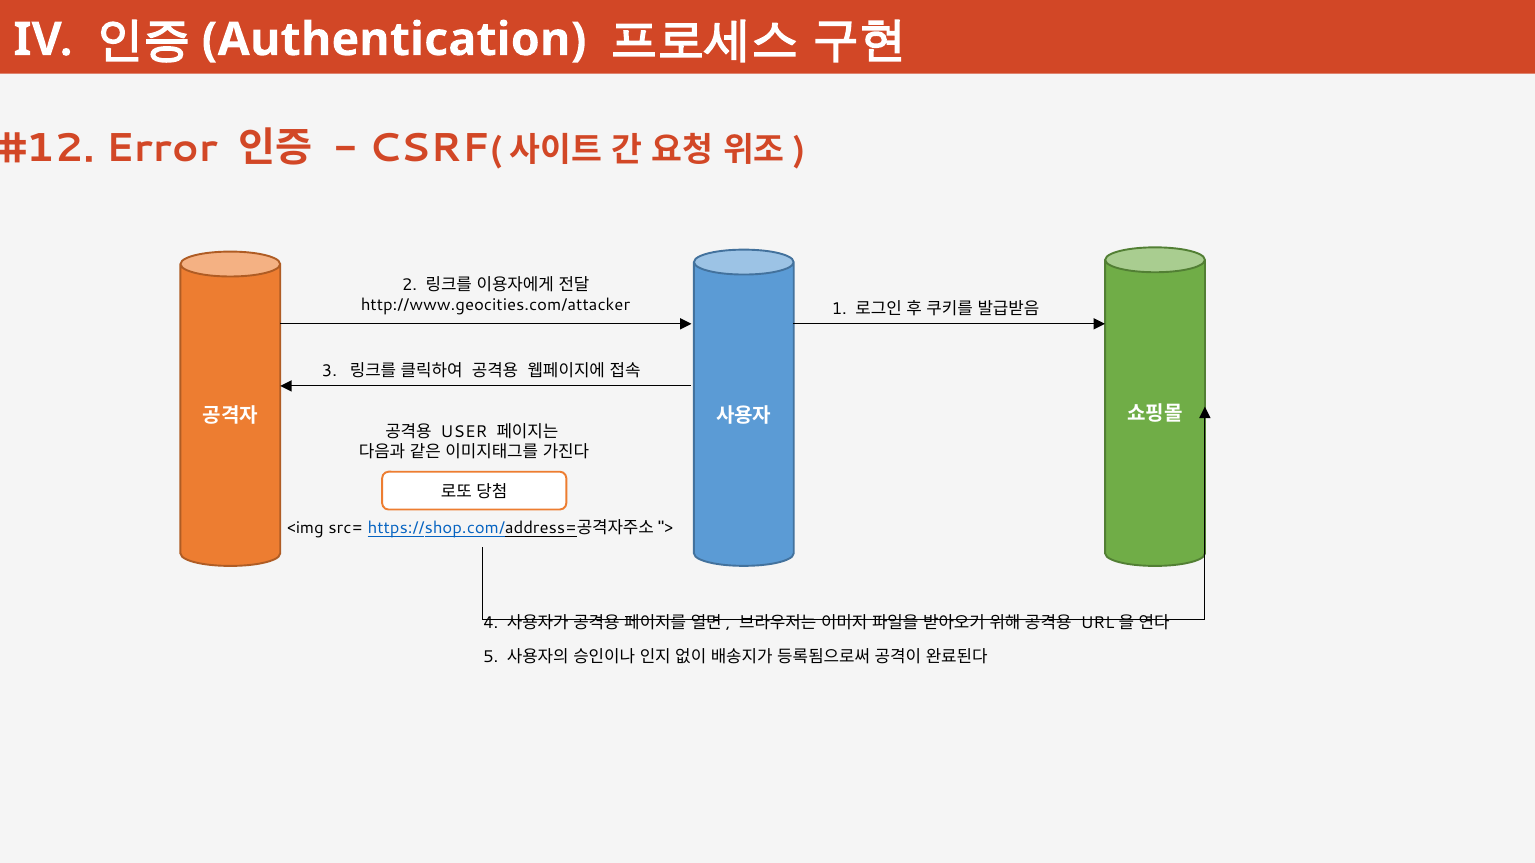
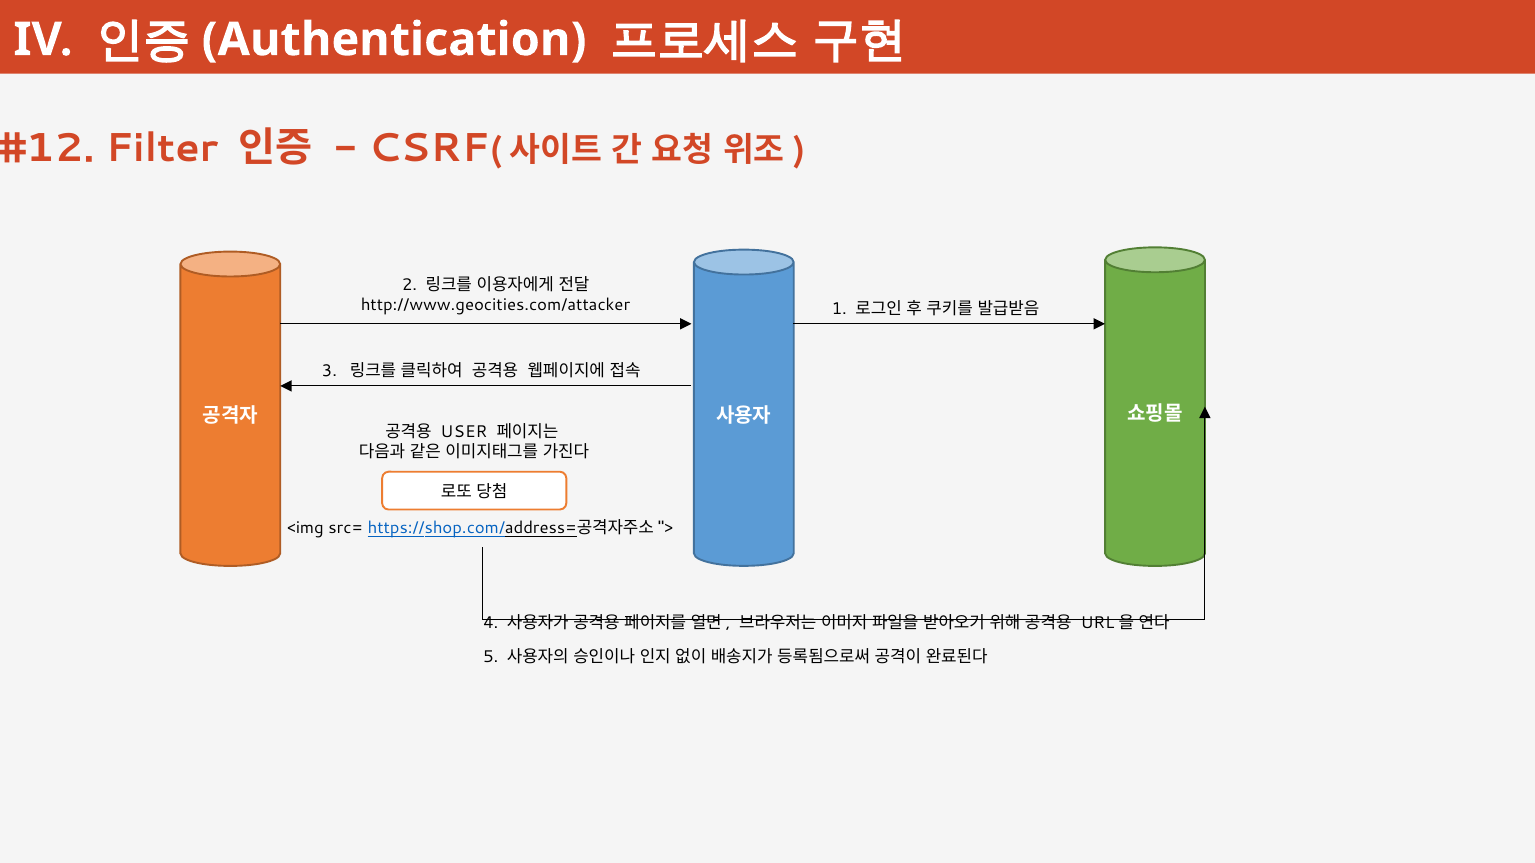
Error: Error -> Filter (162, 149)
